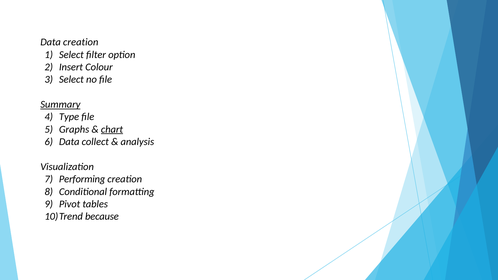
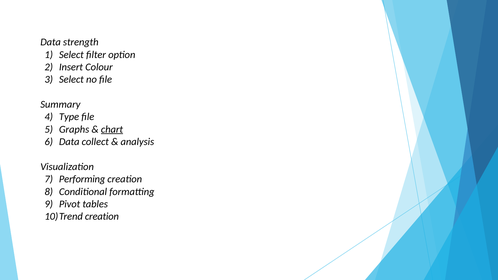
Data creation: creation -> strength (81, 42)
Summary underline: present -> none (60, 104)
because: because -> creation (102, 217)
